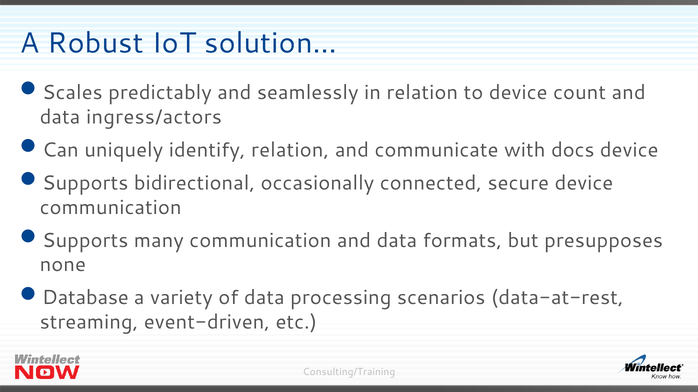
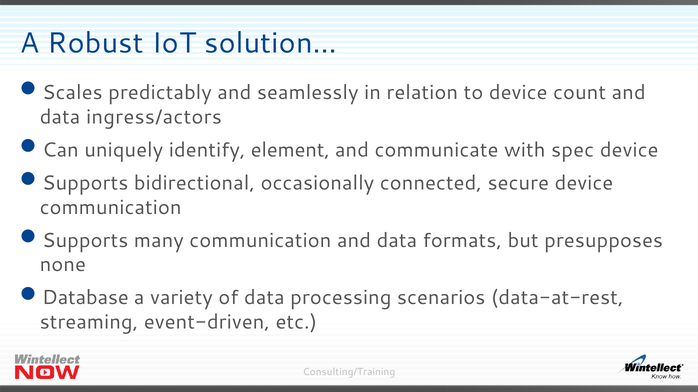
identify relation: relation -> element (290, 150)
docs: docs -> spec (573, 150)
